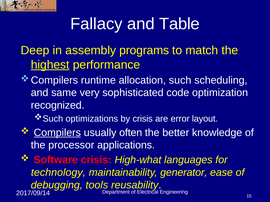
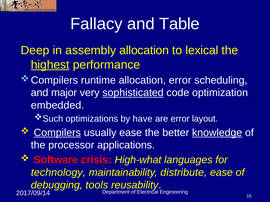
assembly programs: programs -> allocation (144, 50)
match: match -> lexical (202, 50)
allocation such: such -> error (180, 80)
same: same -> major (64, 93)
sophisticated underline: none -> present (133, 93)
recognized: recognized -> embedded (58, 106)
by crisis: crisis -> have (143, 119)
usually often: often -> ease (131, 133)
knowledge underline: none -> present (217, 133)
generator: generator -> distribute (184, 173)
